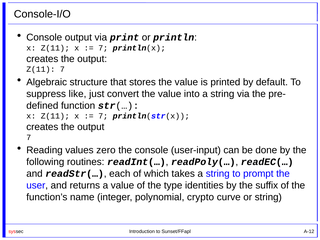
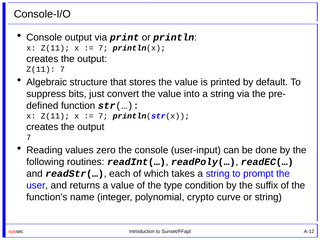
like: like -> bits (78, 94)
identities: identities -> condition (204, 185)
